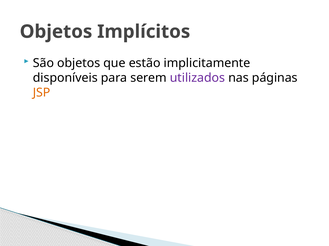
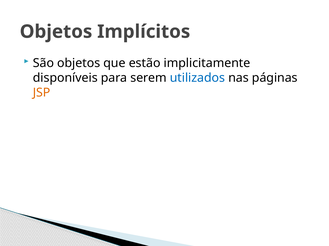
utilizados colour: purple -> blue (197, 78)
